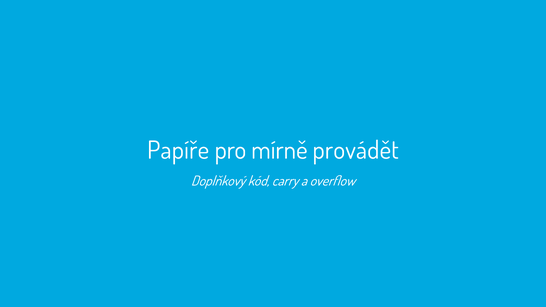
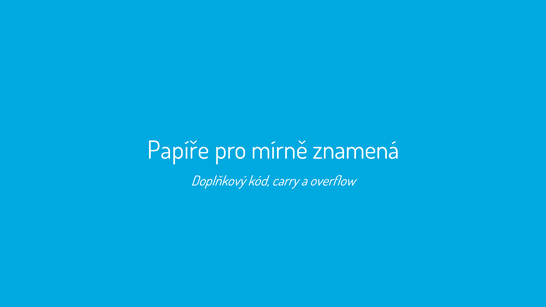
provádět: provádět -> znamená (356, 151)
